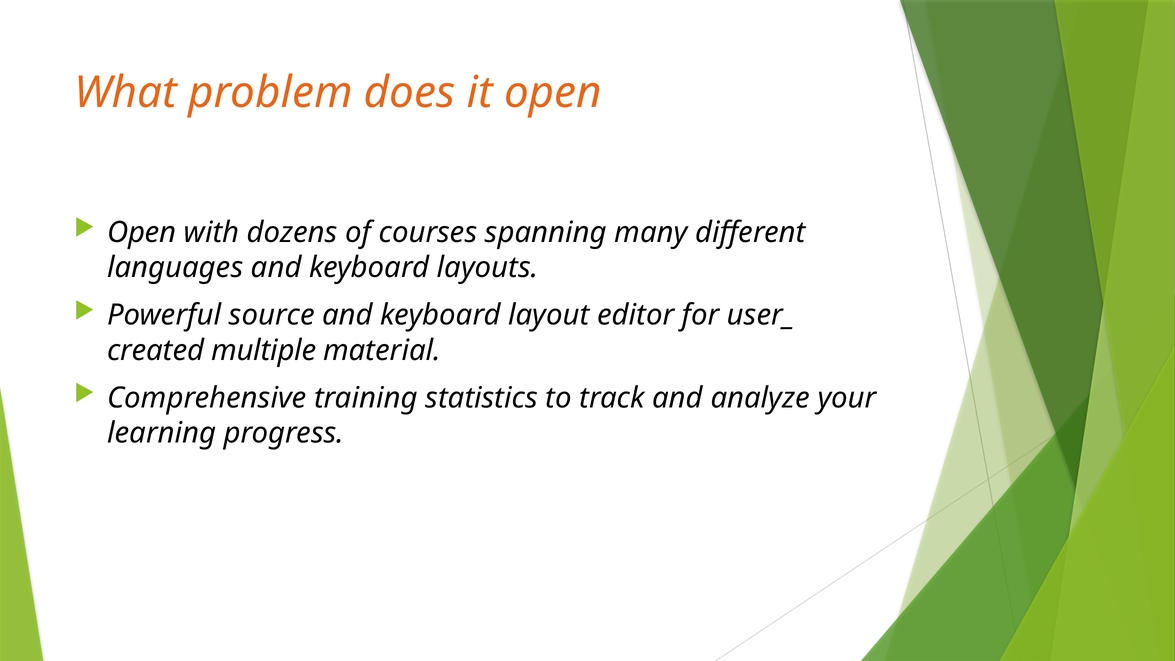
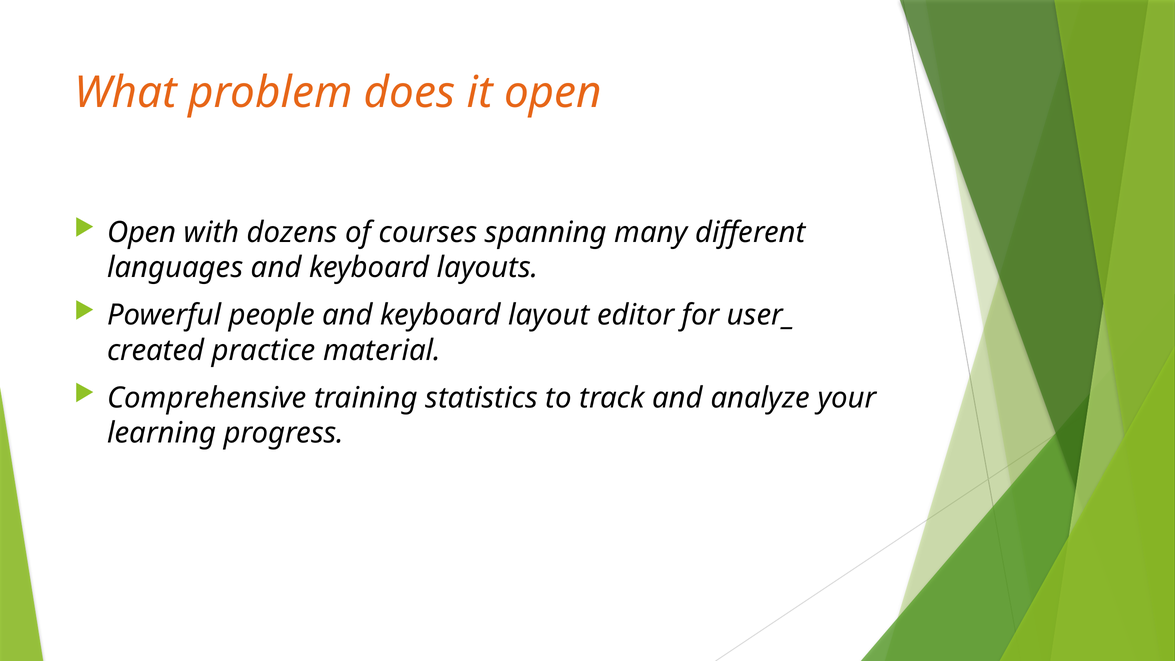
source: source -> people (272, 315)
multiple: multiple -> practice (264, 350)
